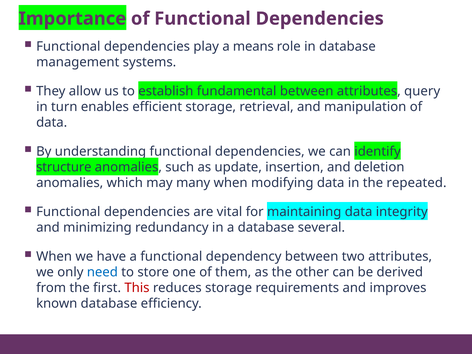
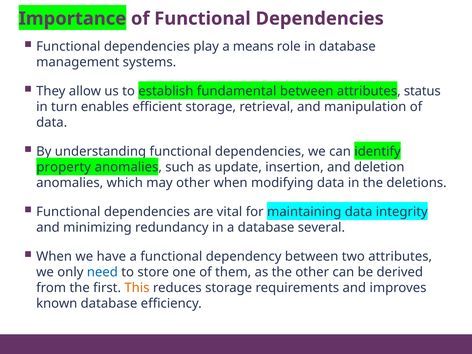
query: query -> status (422, 91)
structure: structure -> property (64, 167)
may many: many -> other (193, 183)
repeated: repeated -> deletions (417, 183)
This colour: red -> orange (137, 288)
